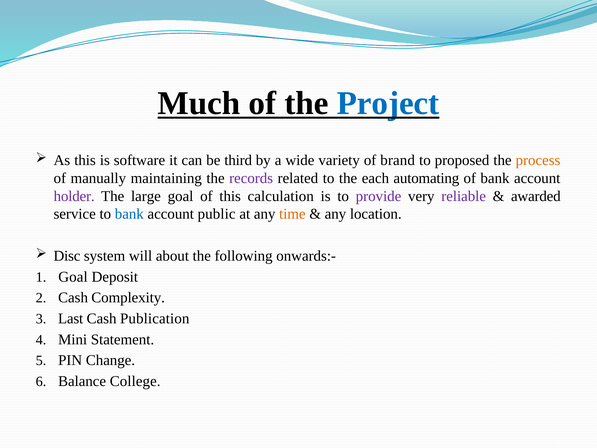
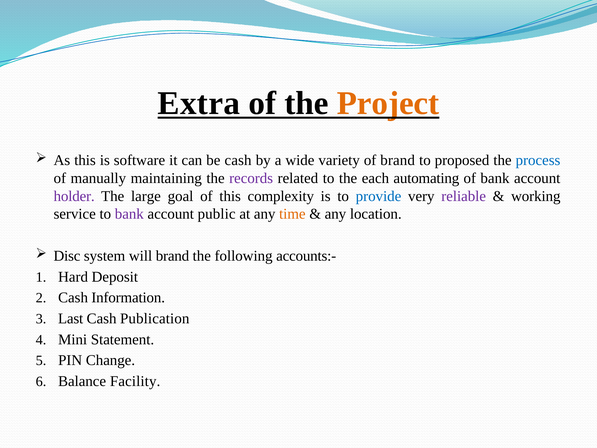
Much: Much -> Extra (199, 103)
Project colour: blue -> orange (388, 103)
be third: third -> cash (238, 160)
process colour: orange -> blue (538, 160)
calculation: calculation -> complexity (281, 196)
provide colour: purple -> blue (379, 196)
awarded: awarded -> working (536, 196)
bank colour: blue -> purple (129, 214)
will about: about -> brand (172, 256)
onwards:-: onwards:- -> accounts:- (306, 256)
Goal: Goal -> Hard (73, 277)
Complexity: Complexity -> Information (128, 298)
College: College -> Facility (135, 381)
